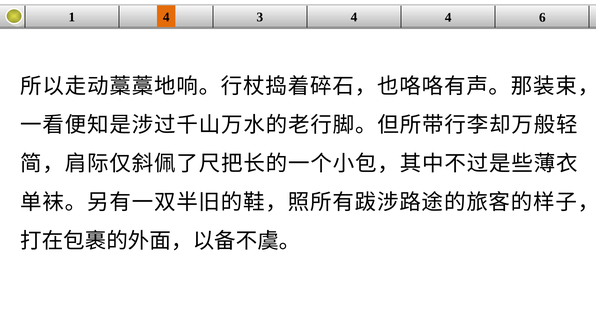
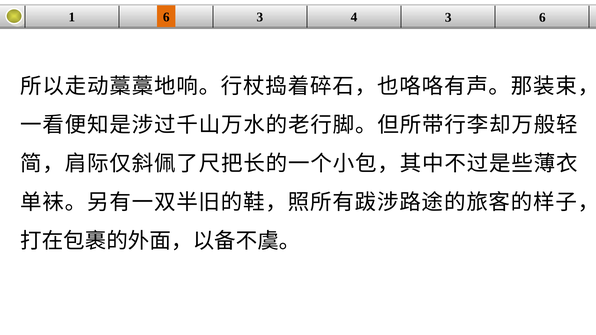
1 4: 4 -> 6 (166, 17)
4 4: 4 -> 3 (448, 17)
